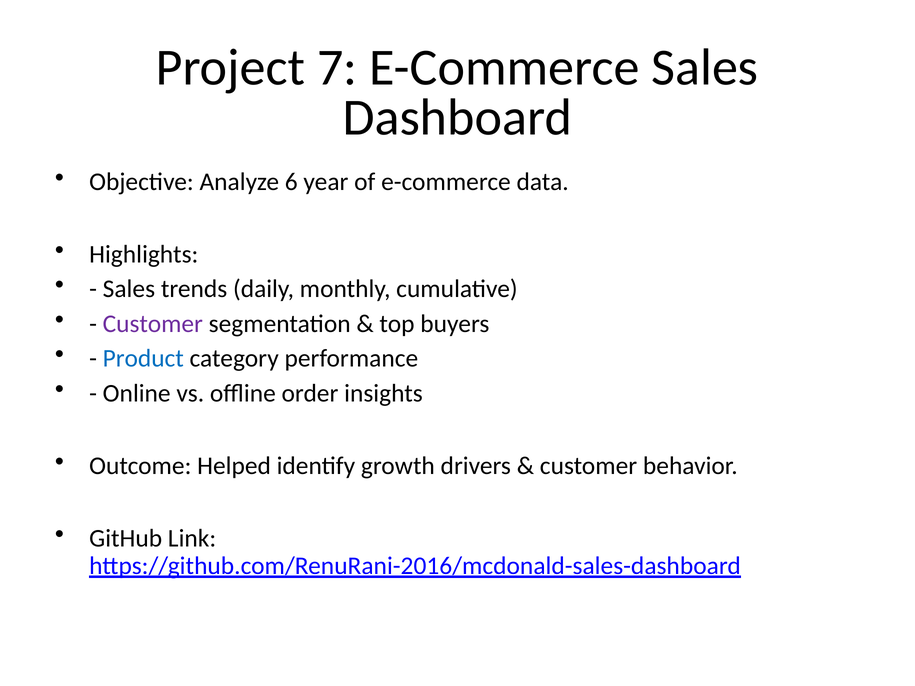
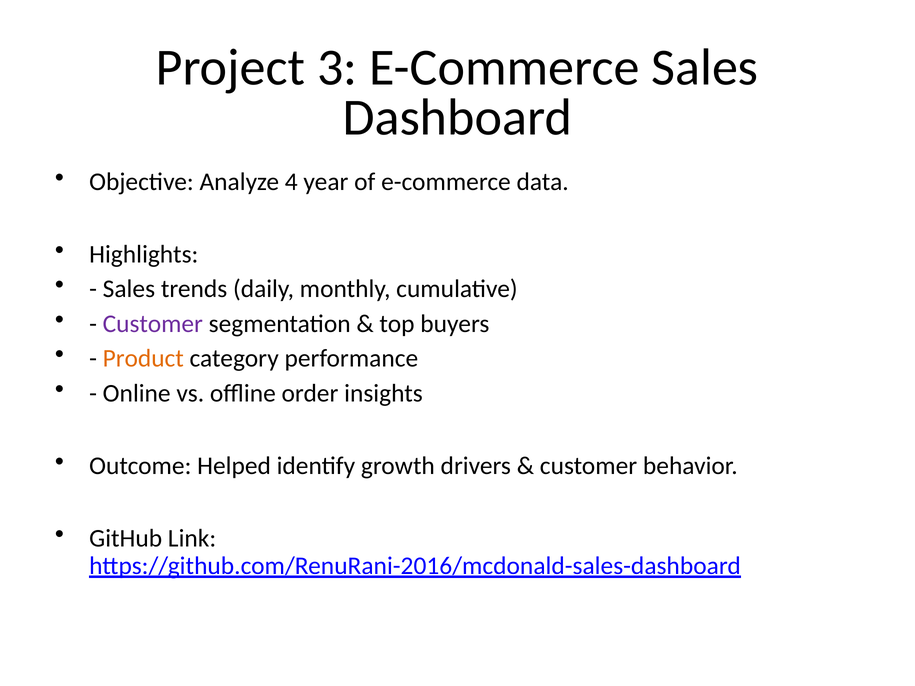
7: 7 -> 3 (337, 67)
6: 6 -> 4 (291, 182)
Product colour: blue -> orange (143, 359)
